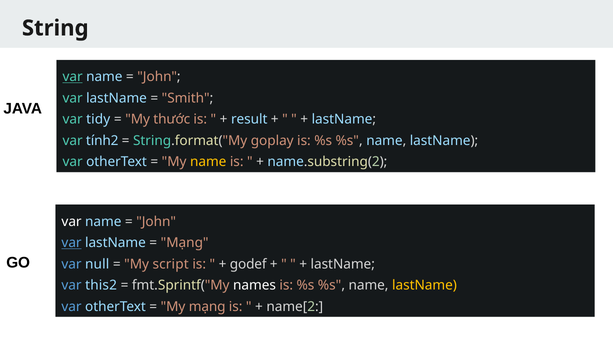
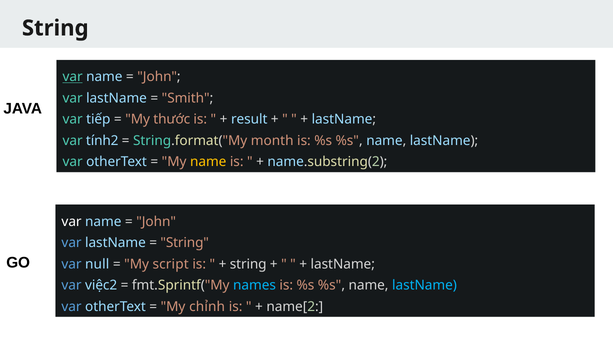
tidy: tidy -> tiếp (98, 119)
goplay: goplay -> month (272, 141)
var underline: present -> none (72, 243)
Mạng: Mạng -> String (185, 243)
godef: godef -> string (248, 264)
this2: this2 -> việc2 (101, 285)
names colour: white -> light blue (255, 285)
lastName colour: yellow -> light blue (424, 285)
My mạng: mạng -> chỉnh (207, 306)
